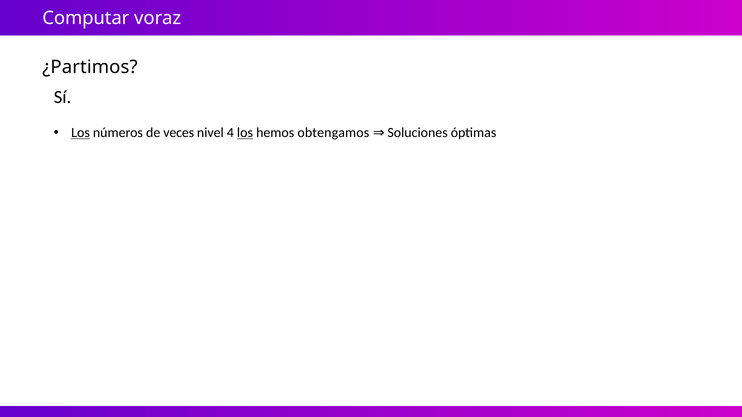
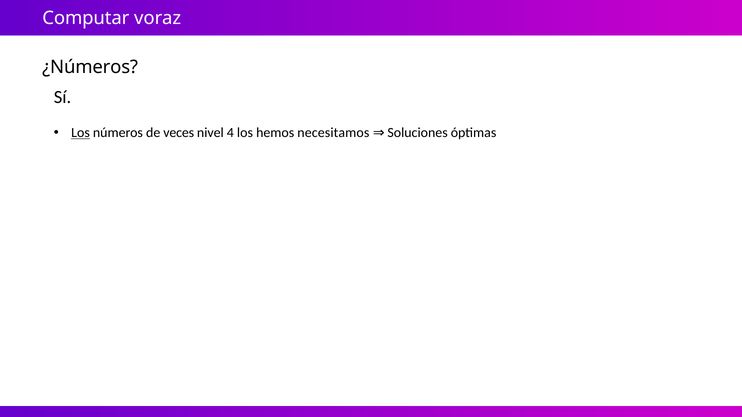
¿Partimos: ¿Partimos -> ¿Números (90, 67)
los underline: present -> none (245, 133)
obtengamos: obtengamos -> necesitamos (333, 133)
